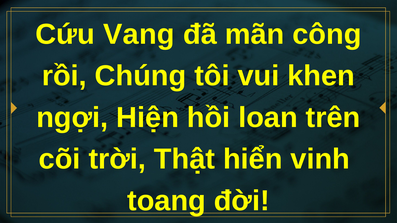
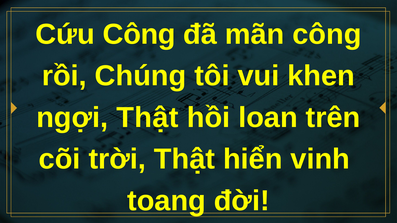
Cứu Vang: Vang -> Công (139, 34)
ngợi Hiện: Hiện -> Thật (147, 118)
